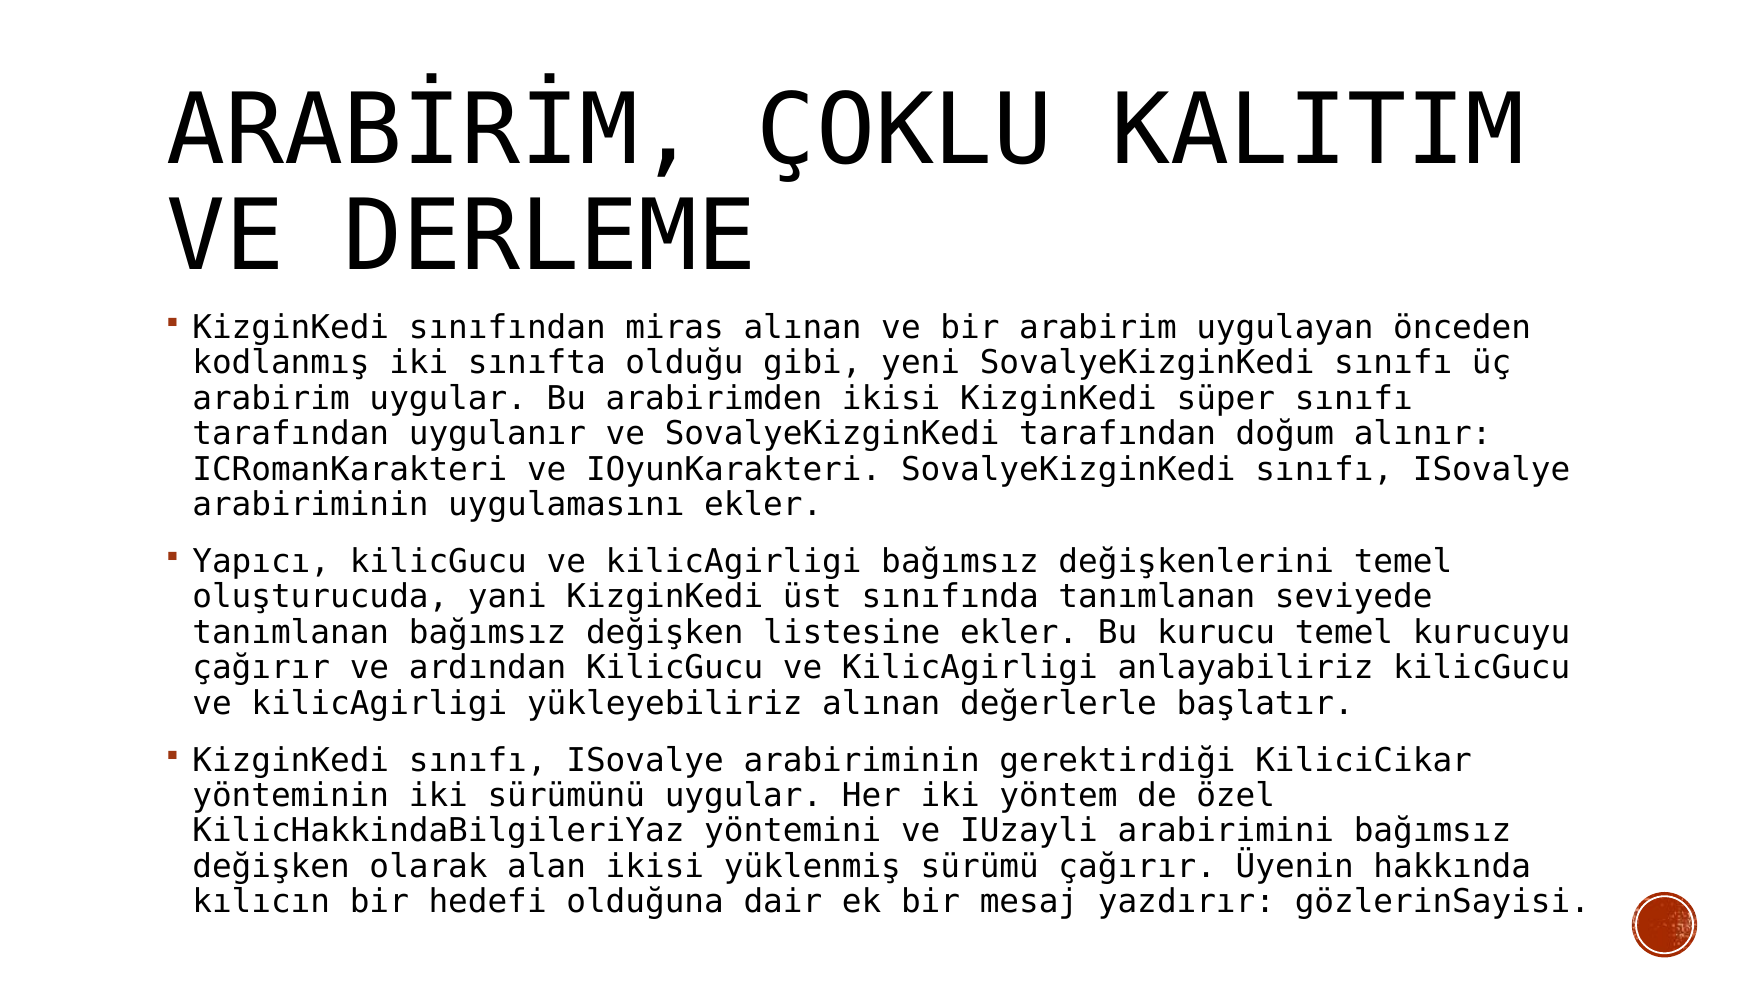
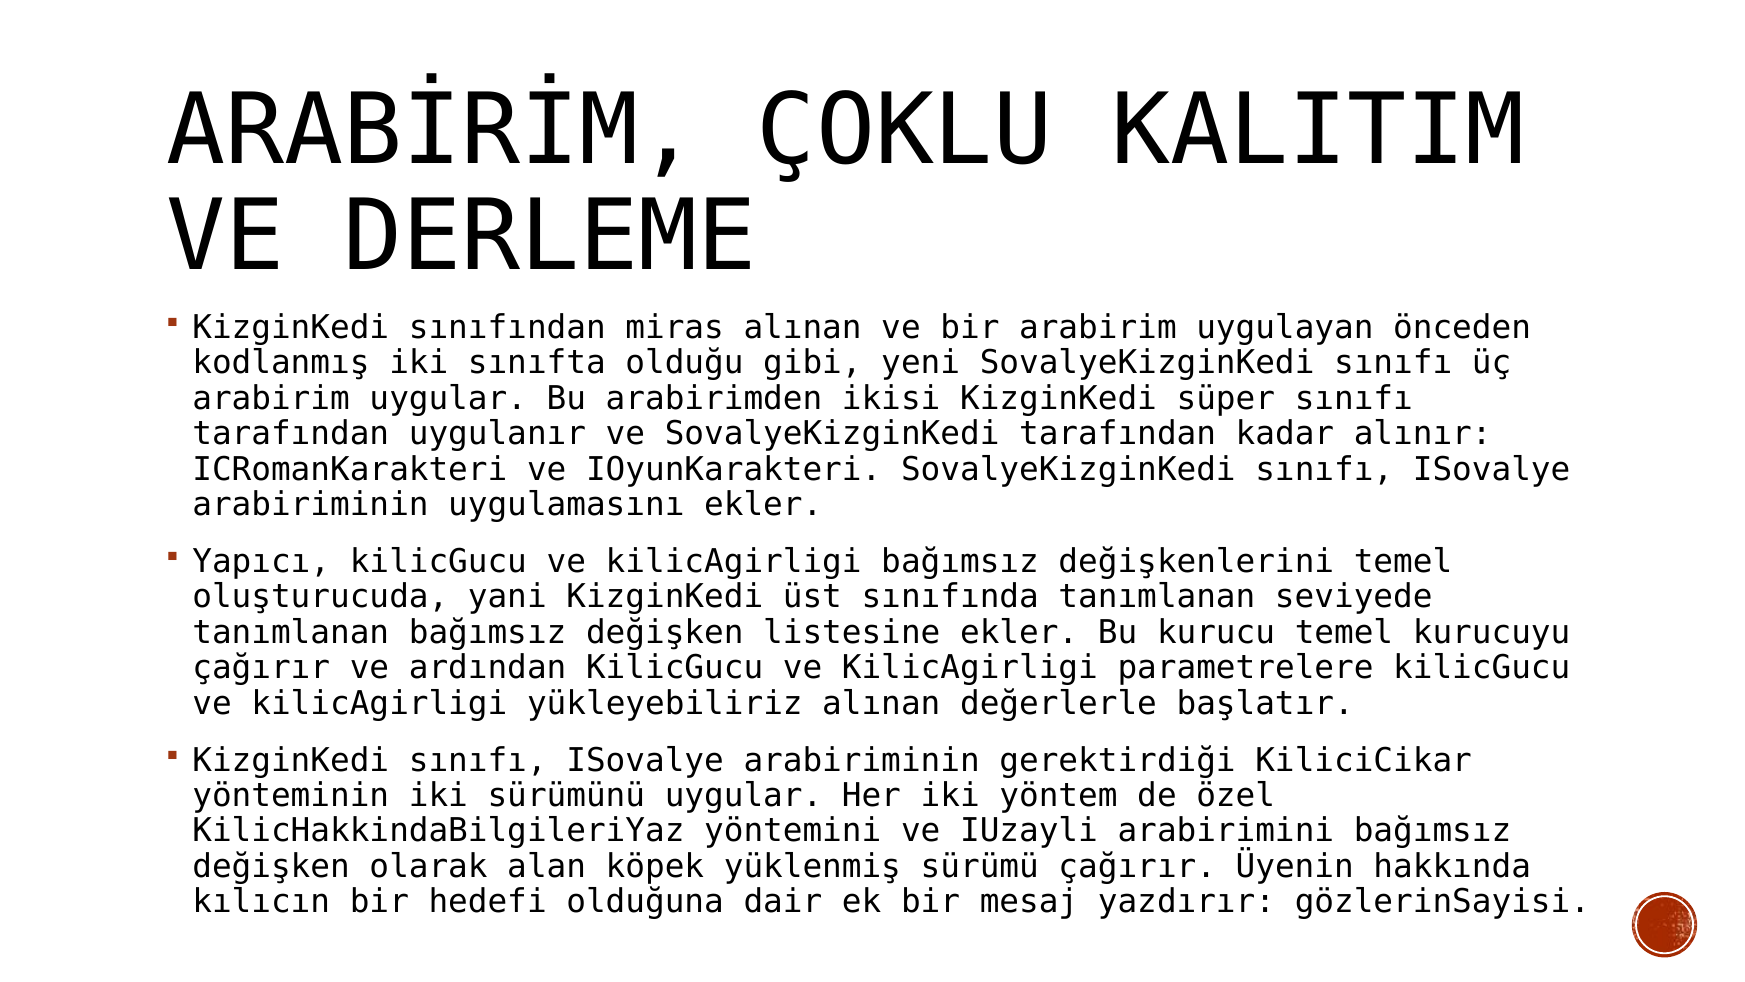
doğum: doğum -> kadar (1285, 434)
anlayabiliriz: anlayabiliriz -> parametrelere (1246, 668)
alan ikisi: ikisi -> köpek (655, 866)
